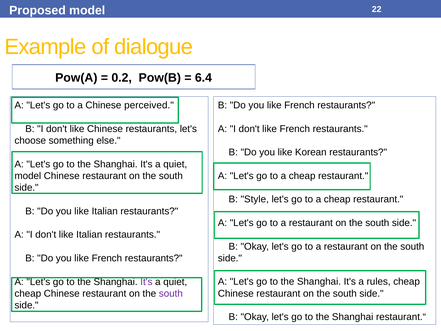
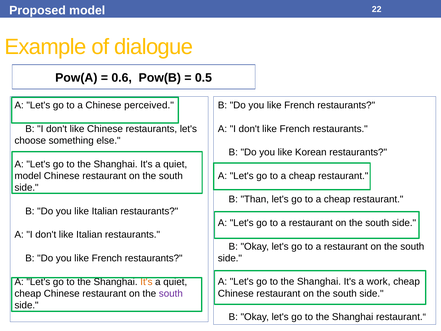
0.2: 0.2 -> 0.6 (122, 78)
6.4: 6.4 -> 0.5 (203, 78)
Style: Style -> Than (255, 199)
rules: rules -> work (379, 282)
It's colour: purple -> orange (146, 282)
